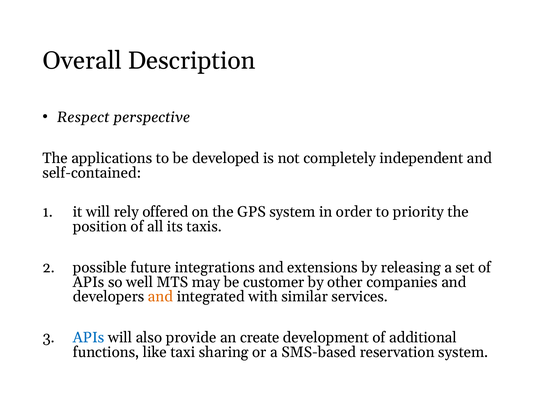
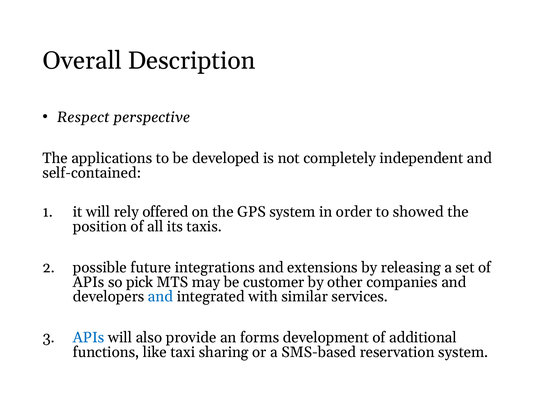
priority: priority -> showed (418, 212)
well: well -> pick (140, 282)
and colour: orange -> blue (160, 297)
create: create -> forms (260, 338)
